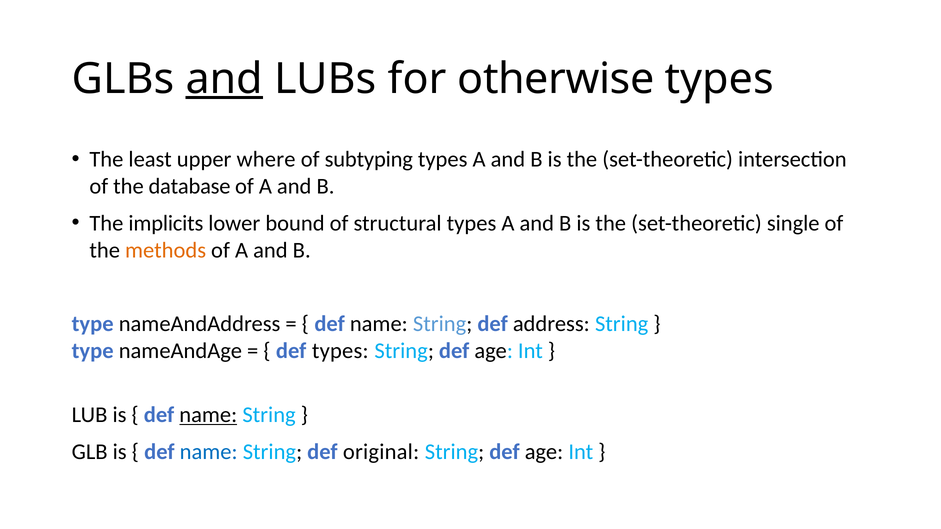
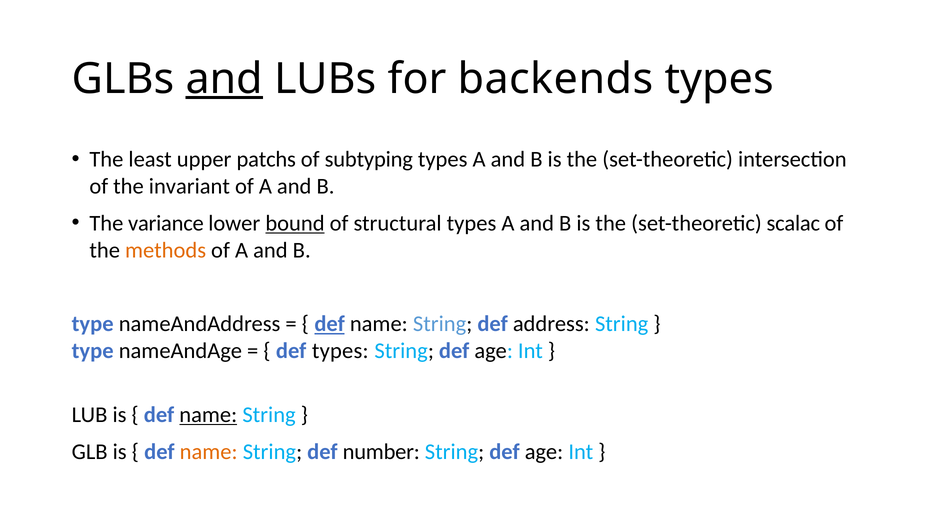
otherwise: otherwise -> backends (556, 79)
where: where -> patchs (266, 160)
database: database -> invariant (189, 187)
implicits: implicits -> variance (166, 223)
bound underline: none -> present (295, 223)
single: single -> scalac (793, 223)
def underline: none -> present (330, 324)
name colour: blue -> orange (209, 452)
original: original -> number (381, 452)
